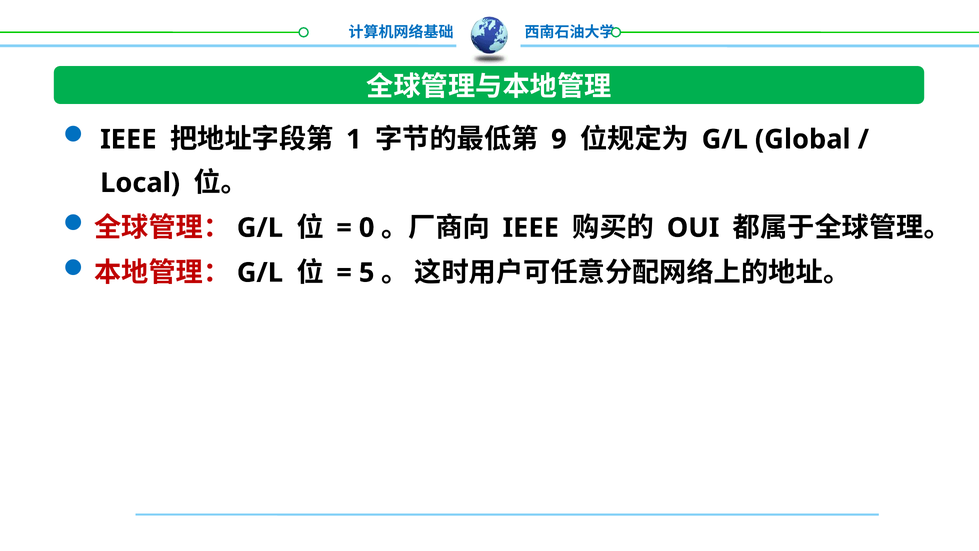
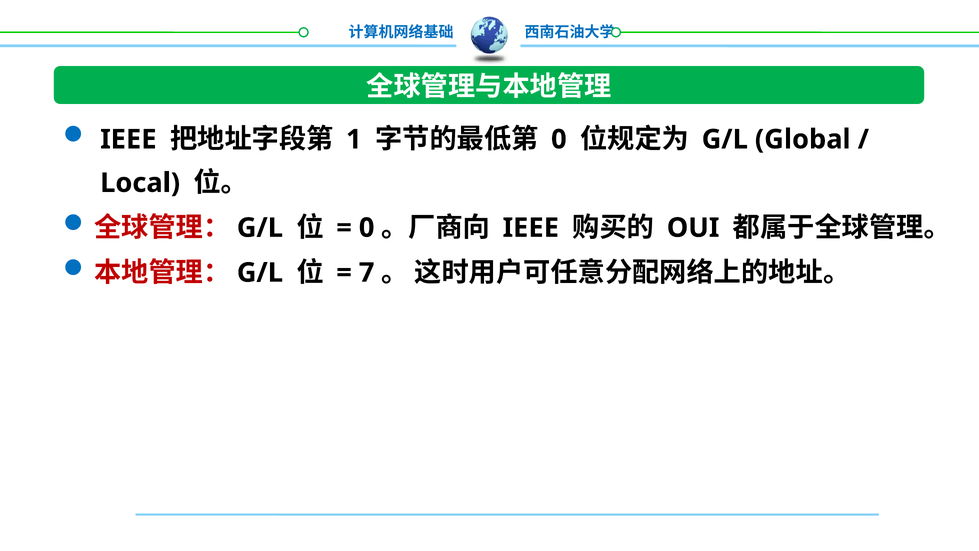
9: 9 -> 0 (559, 139)
5: 5 -> 7 (367, 273)
